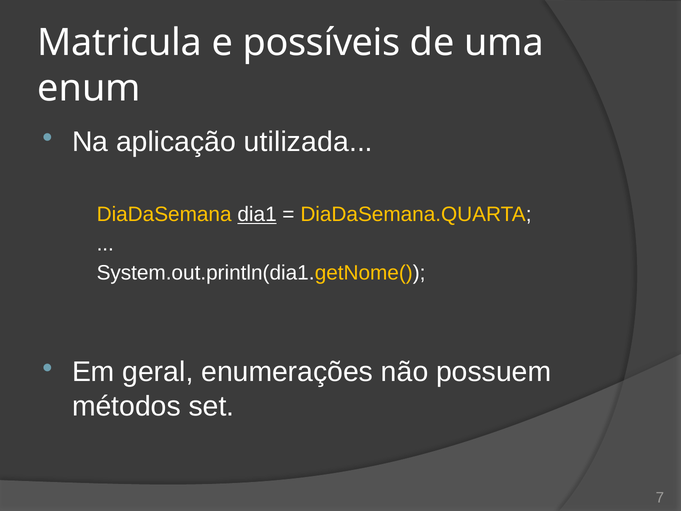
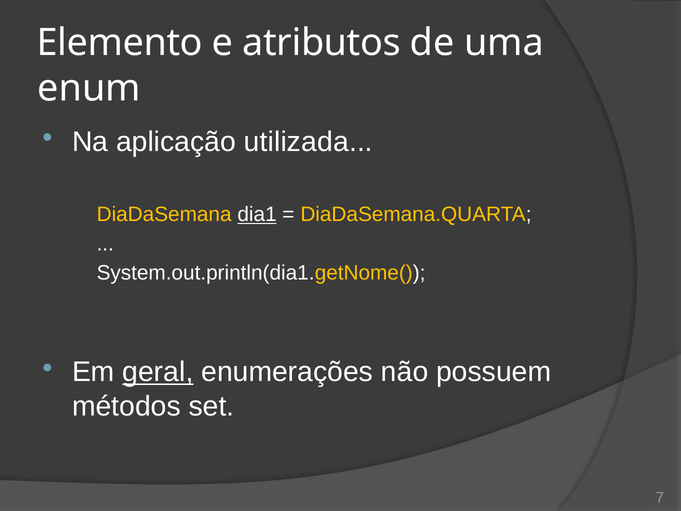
Matricula: Matricula -> Elemento (120, 43)
possíveis: possíveis -> atributos (322, 43)
geral underline: none -> present (158, 372)
